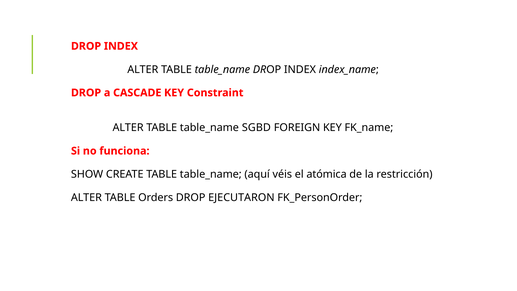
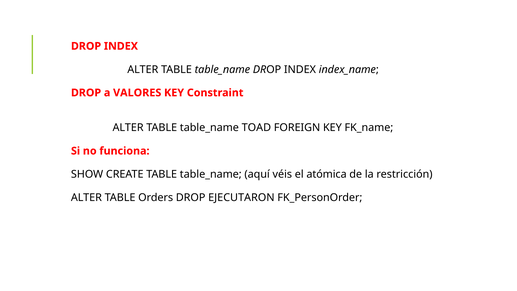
CASCADE: CASCADE -> VALORES (137, 93)
SGBD: SGBD -> TOAD (256, 128)
